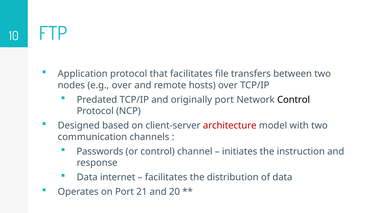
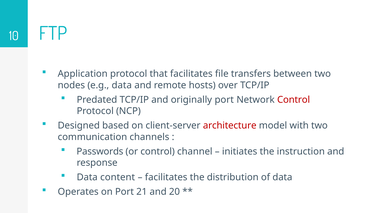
e.g over: over -> data (122, 85)
Control colour: black -> red (294, 100)
internet: internet -> content (118, 177)
